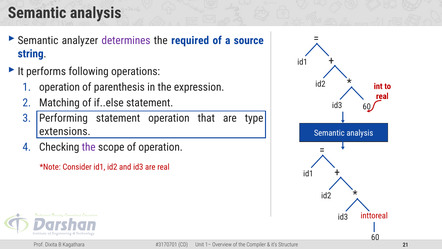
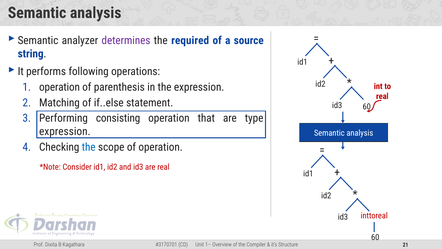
Performing statement: statement -> consisting (118, 118)
extensions: extensions -> expression (65, 131)
the colour: purple -> blue (89, 147)
